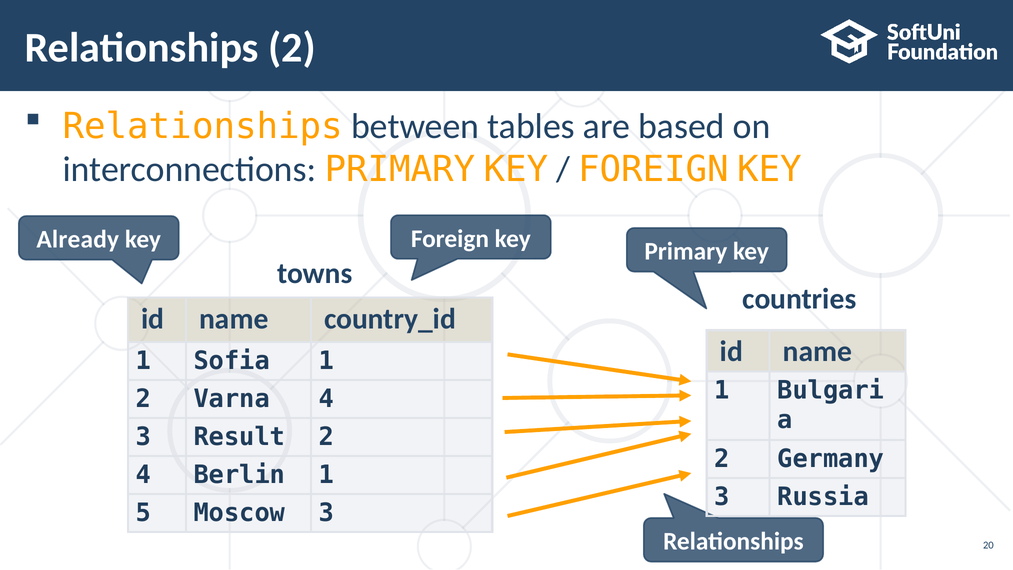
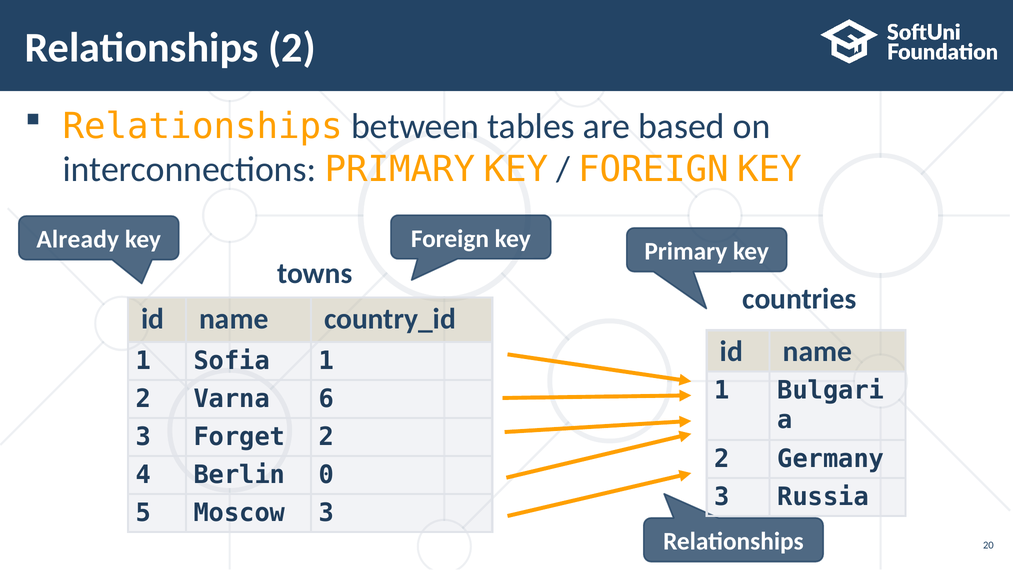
Varna 4: 4 -> 6 (326, 399)
Result: Result -> Forget (239, 437)
Berlin 1: 1 -> 0 (326, 475)
